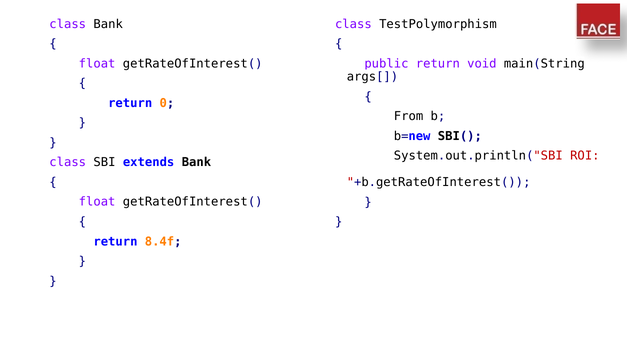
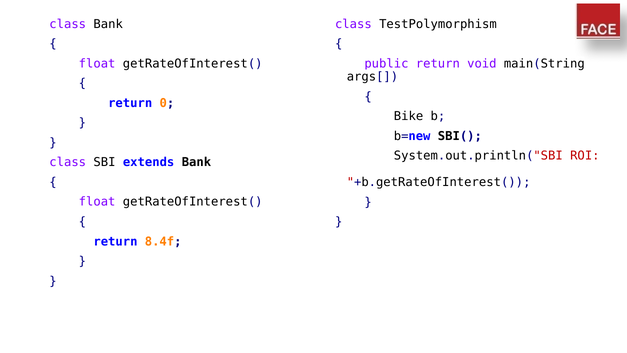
From: From -> Bike (409, 116)
